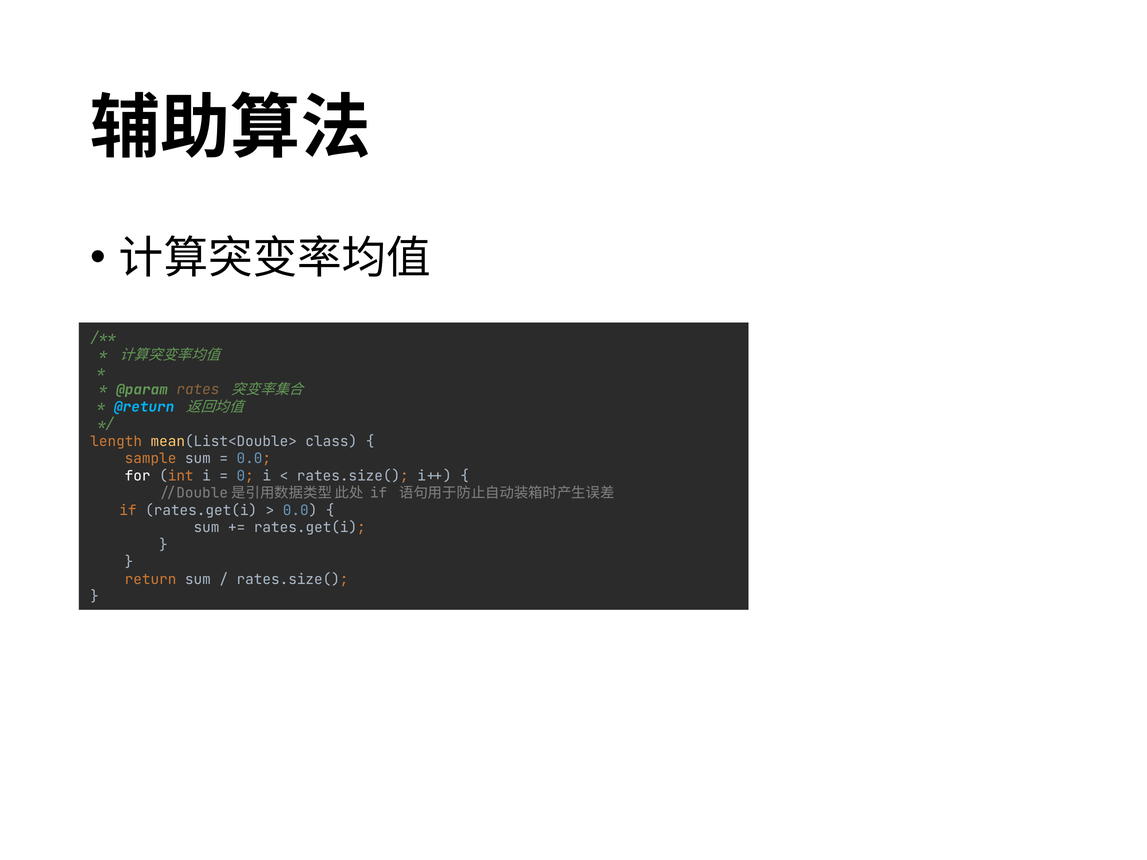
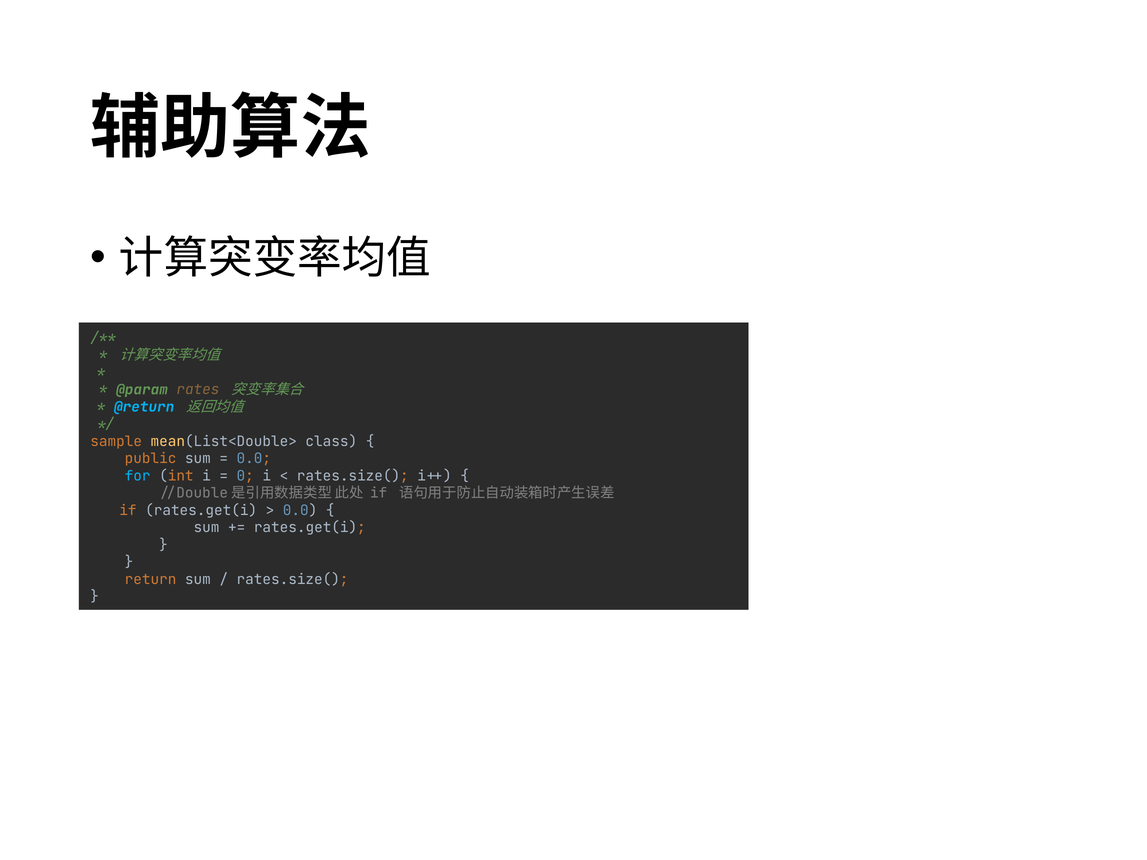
length: length -> sample (116, 441)
sample: sample -> public (151, 459)
for colour: white -> light blue (138, 476)
